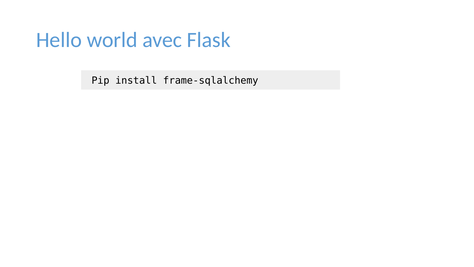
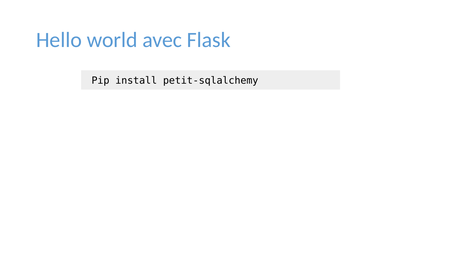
frame-sqlalchemy: frame-sqlalchemy -> petit-sqlalchemy (211, 80)
